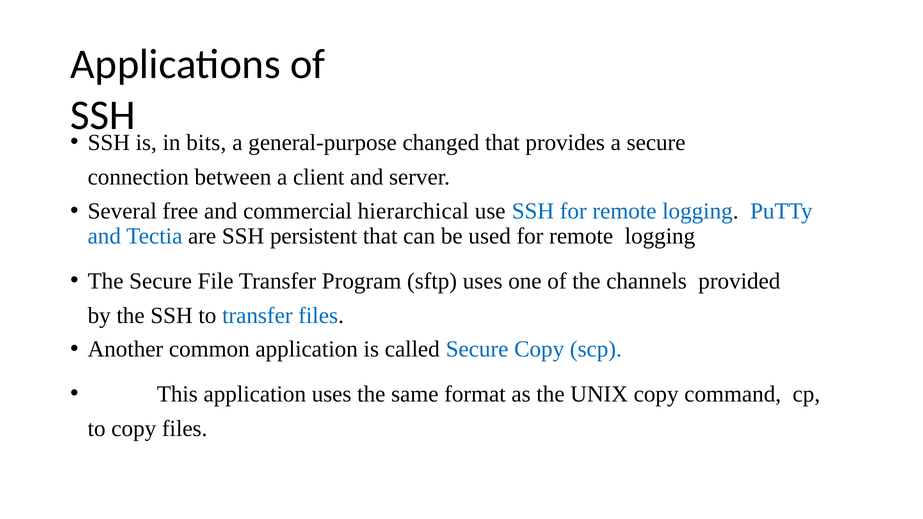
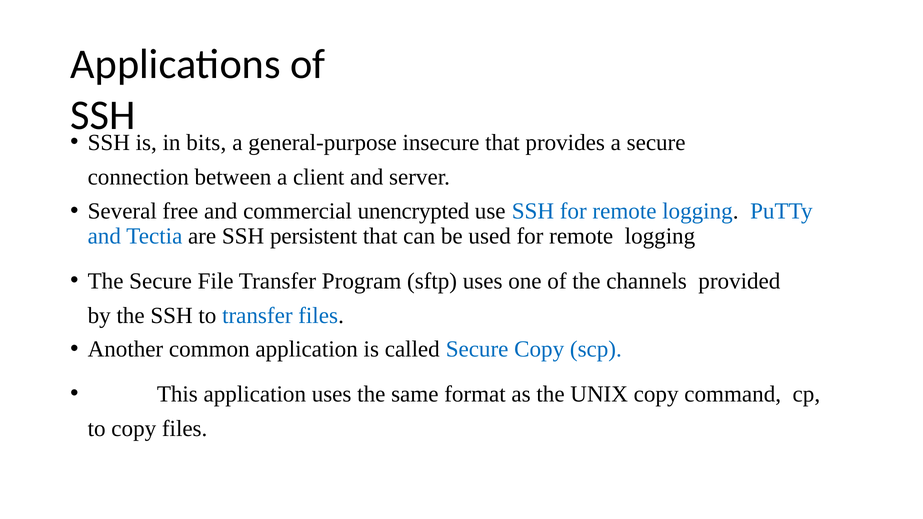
changed: changed -> insecure (441, 142)
hierarchical: hierarchical -> unencrypted (414, 211)
